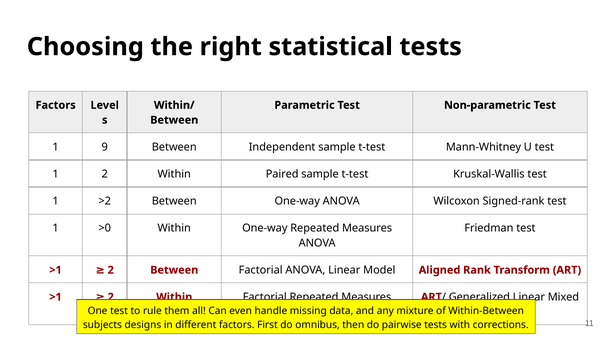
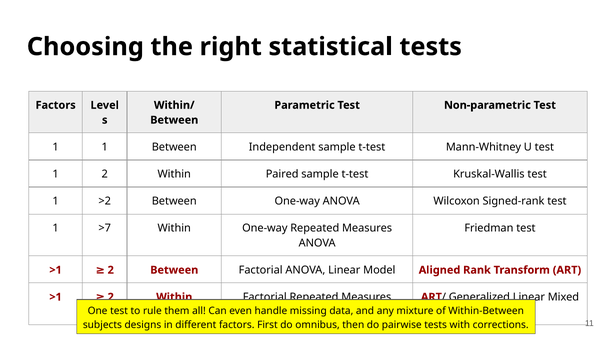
1 9: 9 -> 1 (105, 147)
>0: >0 -> >7 (105, 228)
